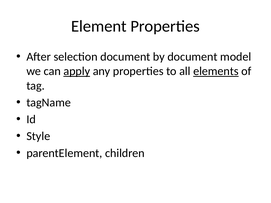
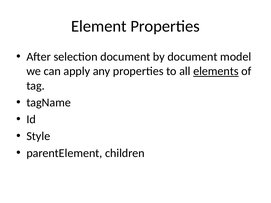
apply underline: present -> none (77, 71)
